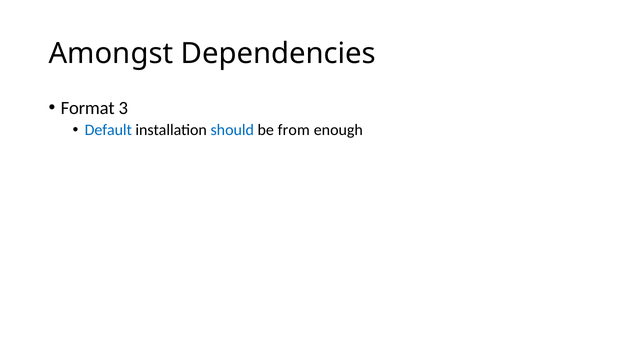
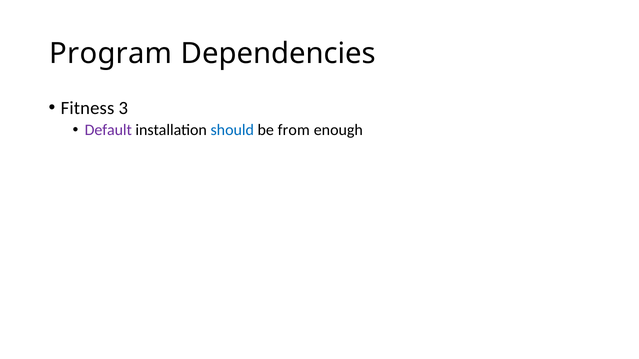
Amongst: Amongst -> Program (111, 54)
Format: Format -> Fitness (88, 108)
Default colour: blue -> purple (108, 130)
